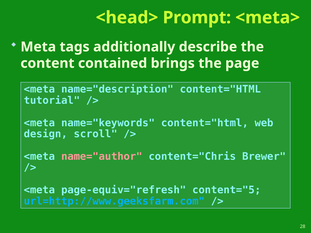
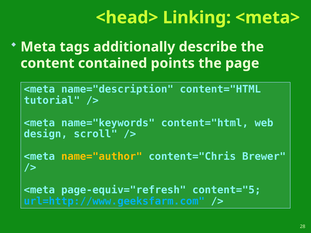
Prompt: Prompt -> Linking (197, 18)
brings: brings -> points (173, 63)
name="author colour: pink -> yellow (102, 157)
